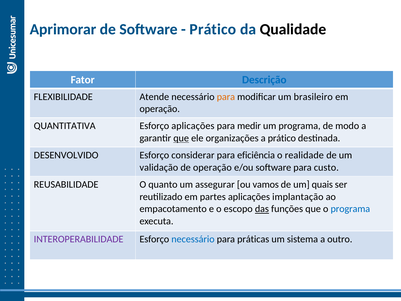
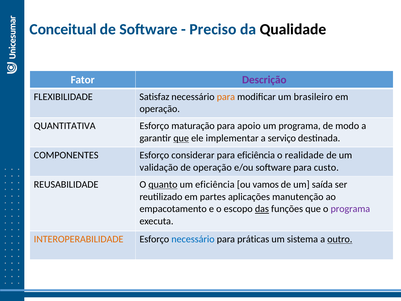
Aprimorar: Aprimorar -> Conceitual (63, 29)
Prático: Prático -> Preciso (213, 29)
Descrição colour: blue -> purple (264, 80)
Atende: Atende -> Satisfaz (154, 97)
Esforço aplicações: aplicações -> maturação (193, 126)
medir: medir -> apoio (249, 126)
organizações: organizações -> implementar (232, 138)
a prático: prático -> serviço (282, 138)
DESENVOLVIDO: DESENVOLVIDO -> COMPONENTES (66, 155)
quanto underline: none -> present (163, 184)
um assegurar: assegurar -> eficiência (215, 184)
quais: quais -> saída (322, 184)
implantação: implantação -> manutenção (298, 197)
programa colour: blue -> purple (350, 209)
INTEROPERABILIDADE colour: purple -> orange (79, 239)
outro underline: none -> present (340, 239)
